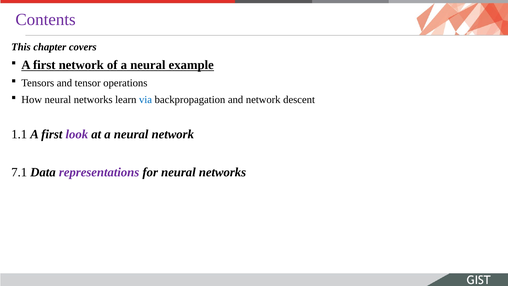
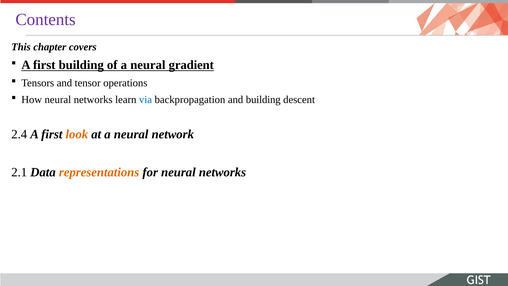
first network: network -> building (81, 65)
example: example -> gradient (191, 65)
and network: network -> building (263, 100)
1.1: 1.1 -> 2.4 (19, 134)
look colour: purple -> orange (77, 134)
7.1: 7.1 -> 2.1 (19, 172)
representations colour: purple -> orange (99, 172)
